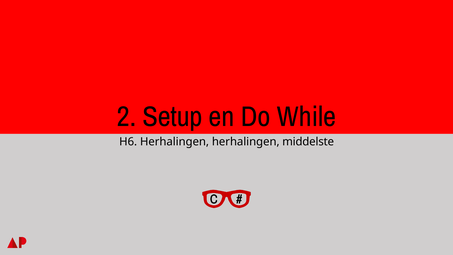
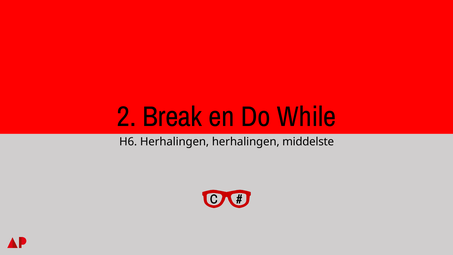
Setup: Setup -> Break (172, 117)
